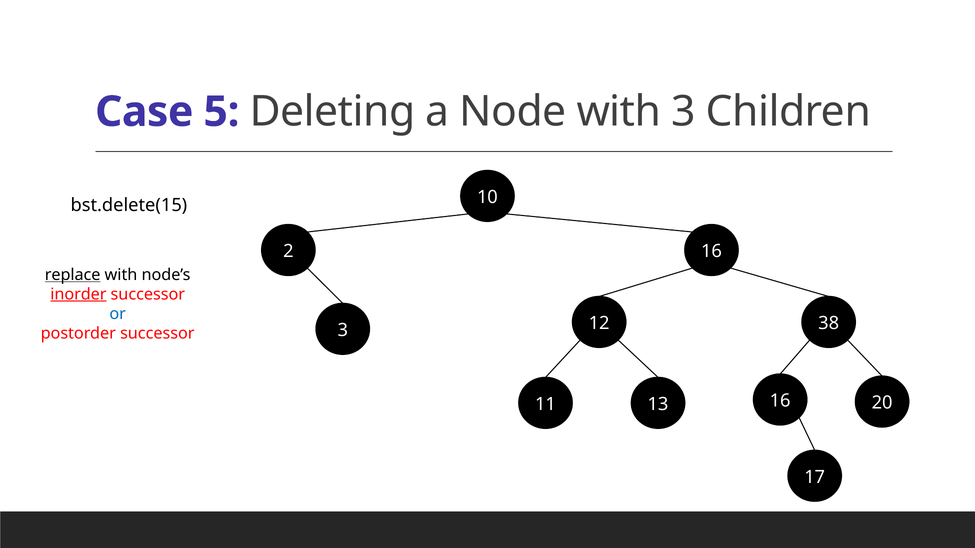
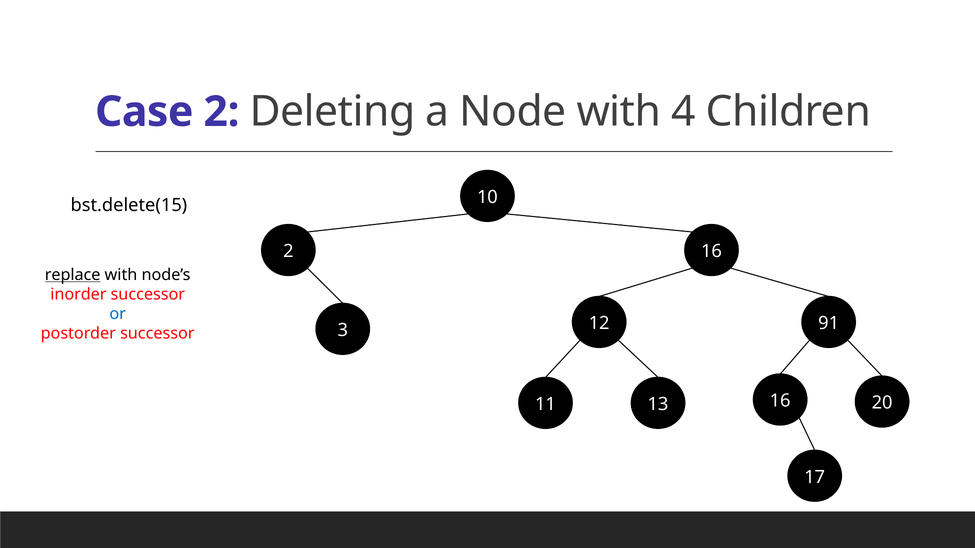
Case 5: 5 -> 2 (221, 112)
with 3: 3 -> 4 (684, 112)
inorder underline: present -> none (78, 294)
38: 38 -> 91 (829, 323)
